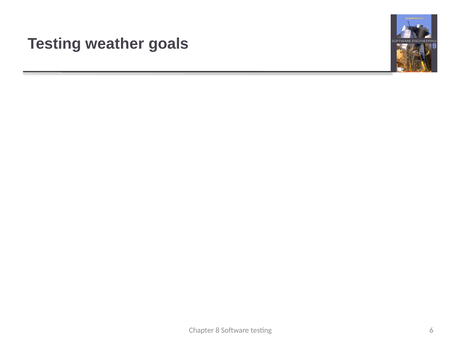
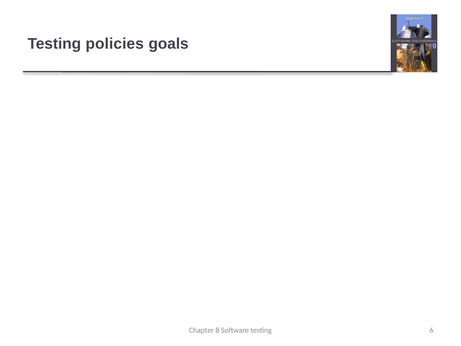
weather: weather -> policies (115, 44)
